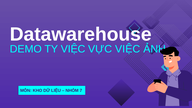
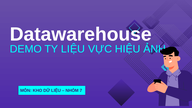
TY VIỆC: VIỆC -> LIỆU (73, 49)
VỰC VIỆC: VIỆC -> HIỆU (128, 49)
